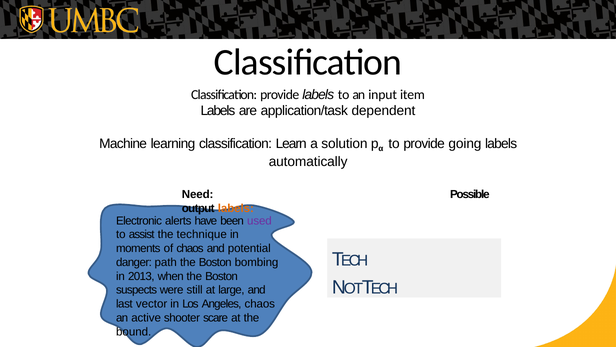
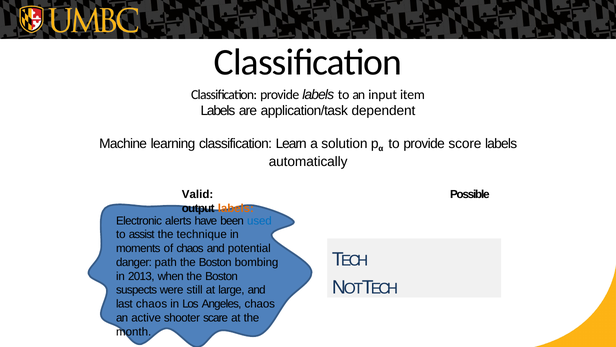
going: going -> score (465, 144)
Need: Need -> Valid (198, 194)
used colour: purple -> blue (259, 220)
last vector: vector -> chaos (152, 304)
bound: bound -> month (134, 331)
